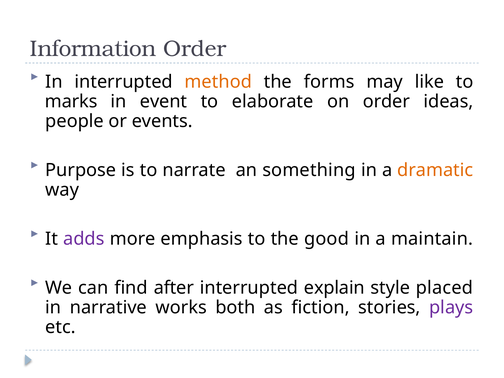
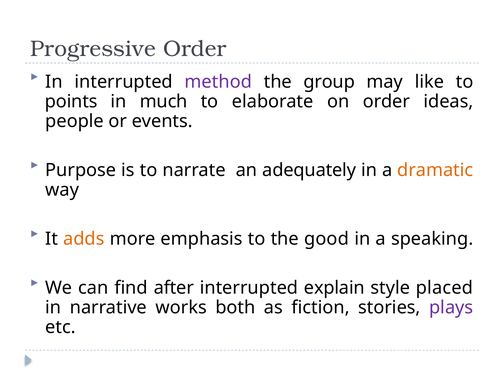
Information: Information -> Progressive (93, 49)
method colour: orange -> purple (218, 82)
forms: forms -> group (329, 82)
marks: marks -> points (71, 102)
event: event -> much (164, 102)
something: something -> adequately (309, 170)
adds colour: purple -> orange (84, 239)
maintain: maintain -> speaking (432, 239)
